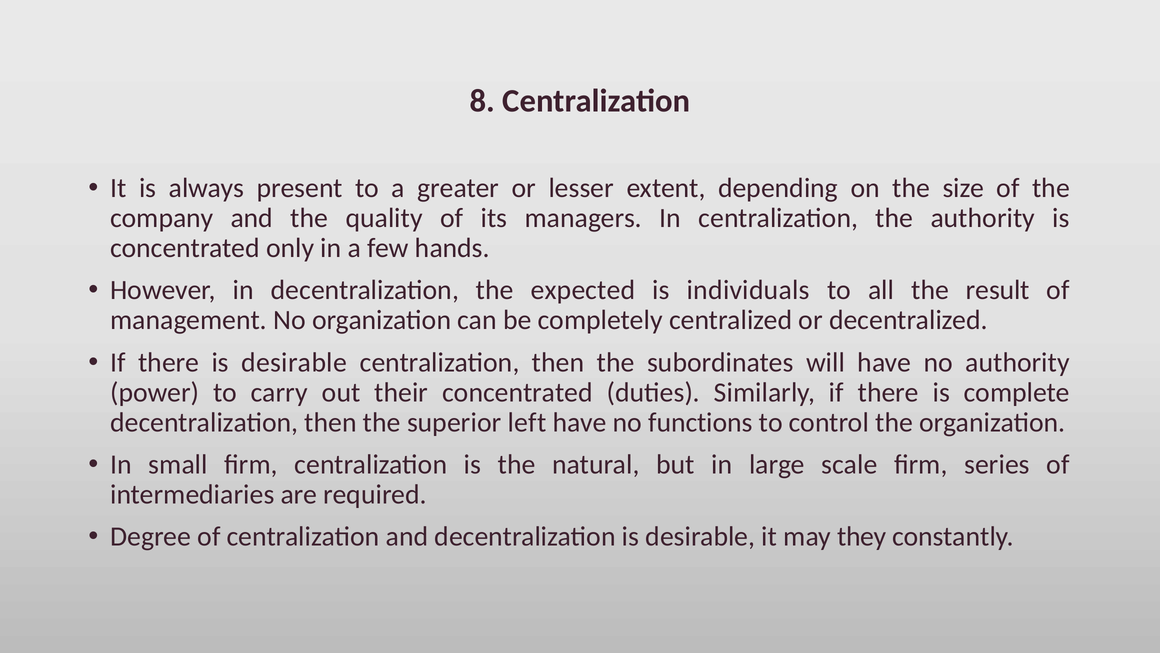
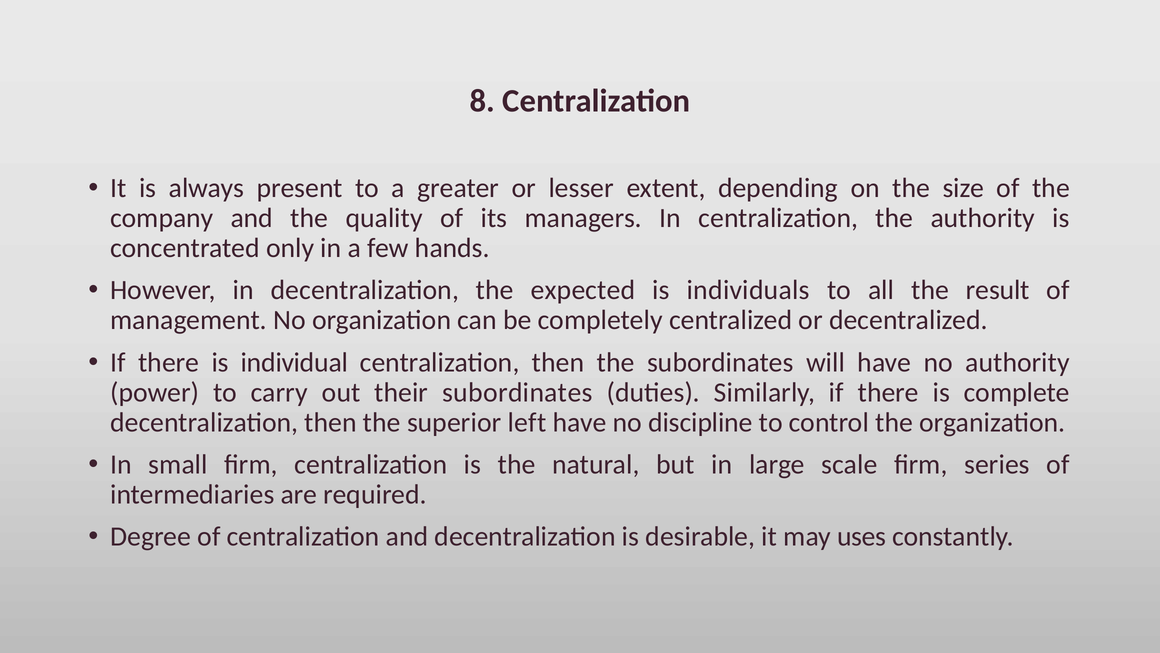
there is desirable: desirable -> individual (294, 362)
their concentrated: concentrated -> subordinates (517, 392)
functions: functions -> discipline (700, 422)
they: they -> uses (862, 536)
